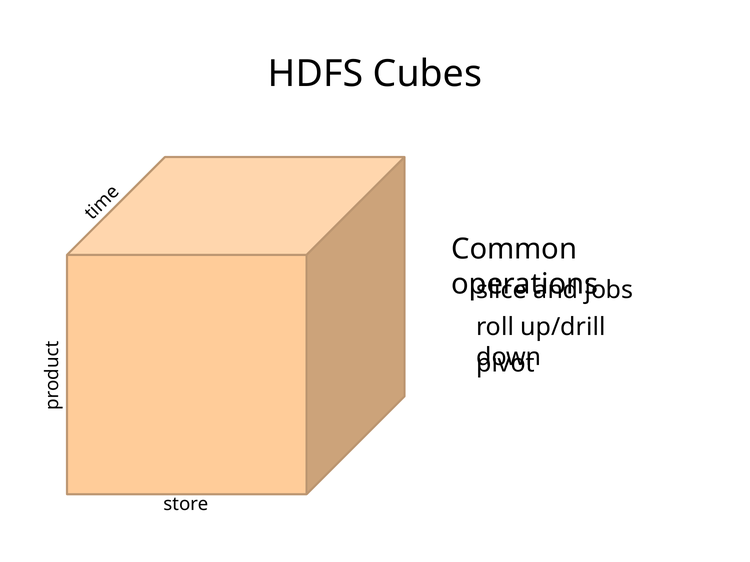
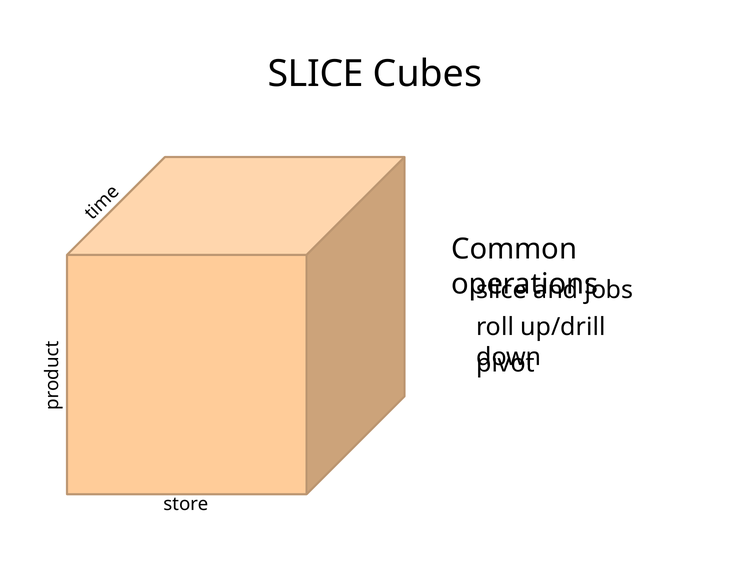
HDFS: HDFS -> SLICE (316, 74)
